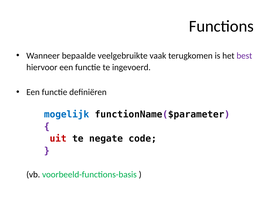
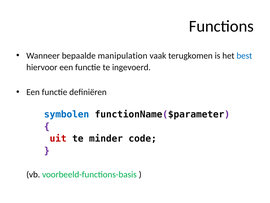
veelgebruikte: veelgebruikte -> manipulation (123, 55)
best colour: purple -> blue (244, 55)
mogelijk: mogelijk -> symbolen (67, 114)
negate: negate -> minder (106, 138)
